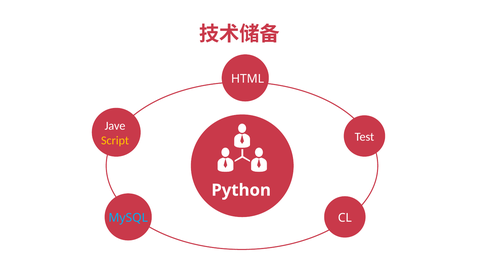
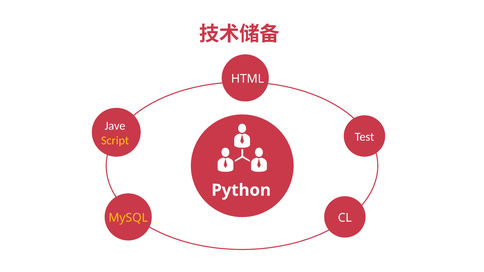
MySQL colour: light blue -> yellow (128, 218)
